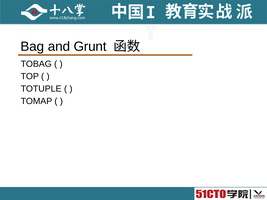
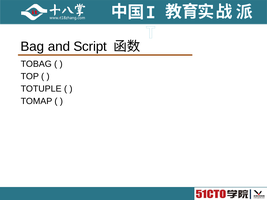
Grunt: Grunt -> Script (90, 47)
